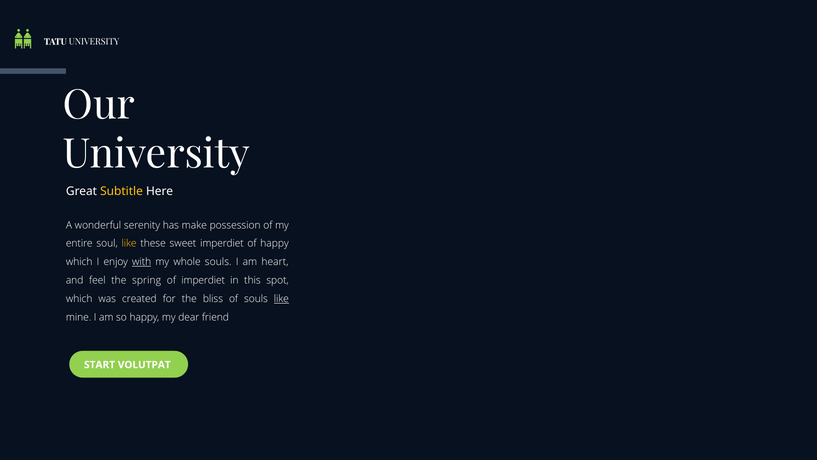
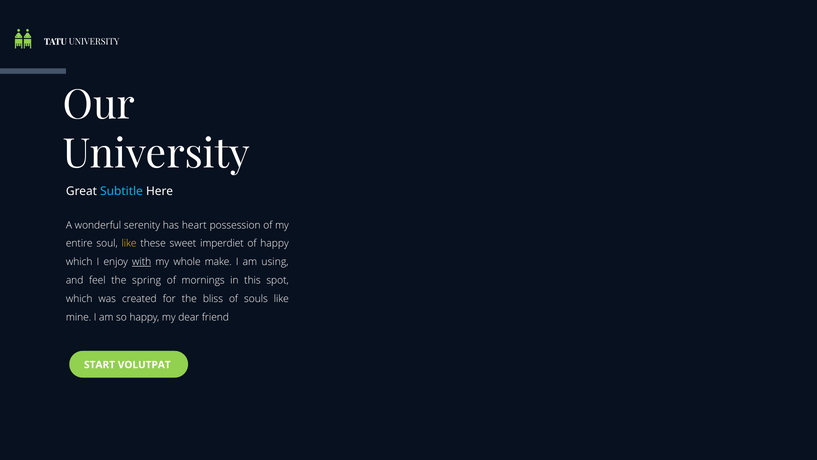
Subtitle colour: yellow -> light blue (122, 191)
make: make -> heart (194, 225)
whole souls: souls -> make (218, 262)
heart: heart -> using (275, 262)
of imperdiet: imperdiet -> mornings (203, 280)
like underline: present -> none (281, 298)
